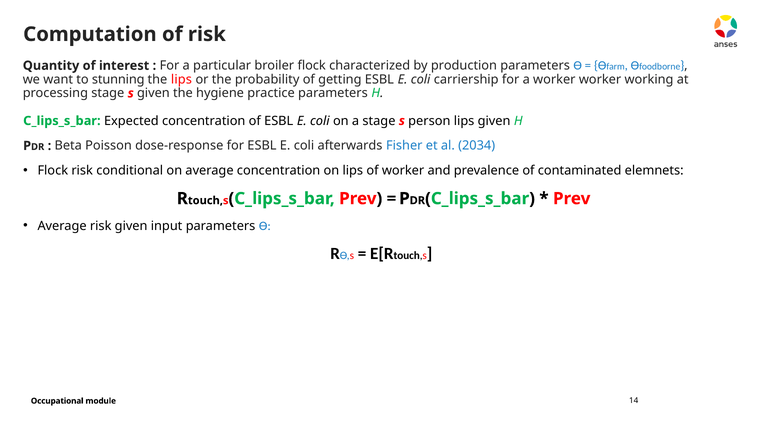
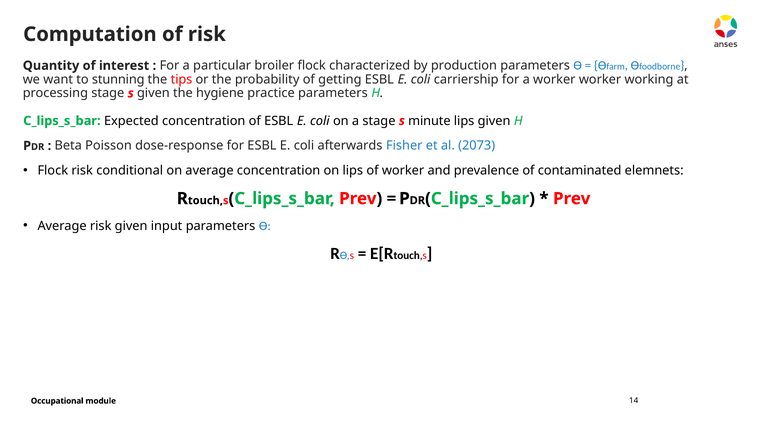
the lips: lips -> tips (182, 79)
person: person -> minute (429, 121)
2034: 2034 -> 2073 (477, 146)
